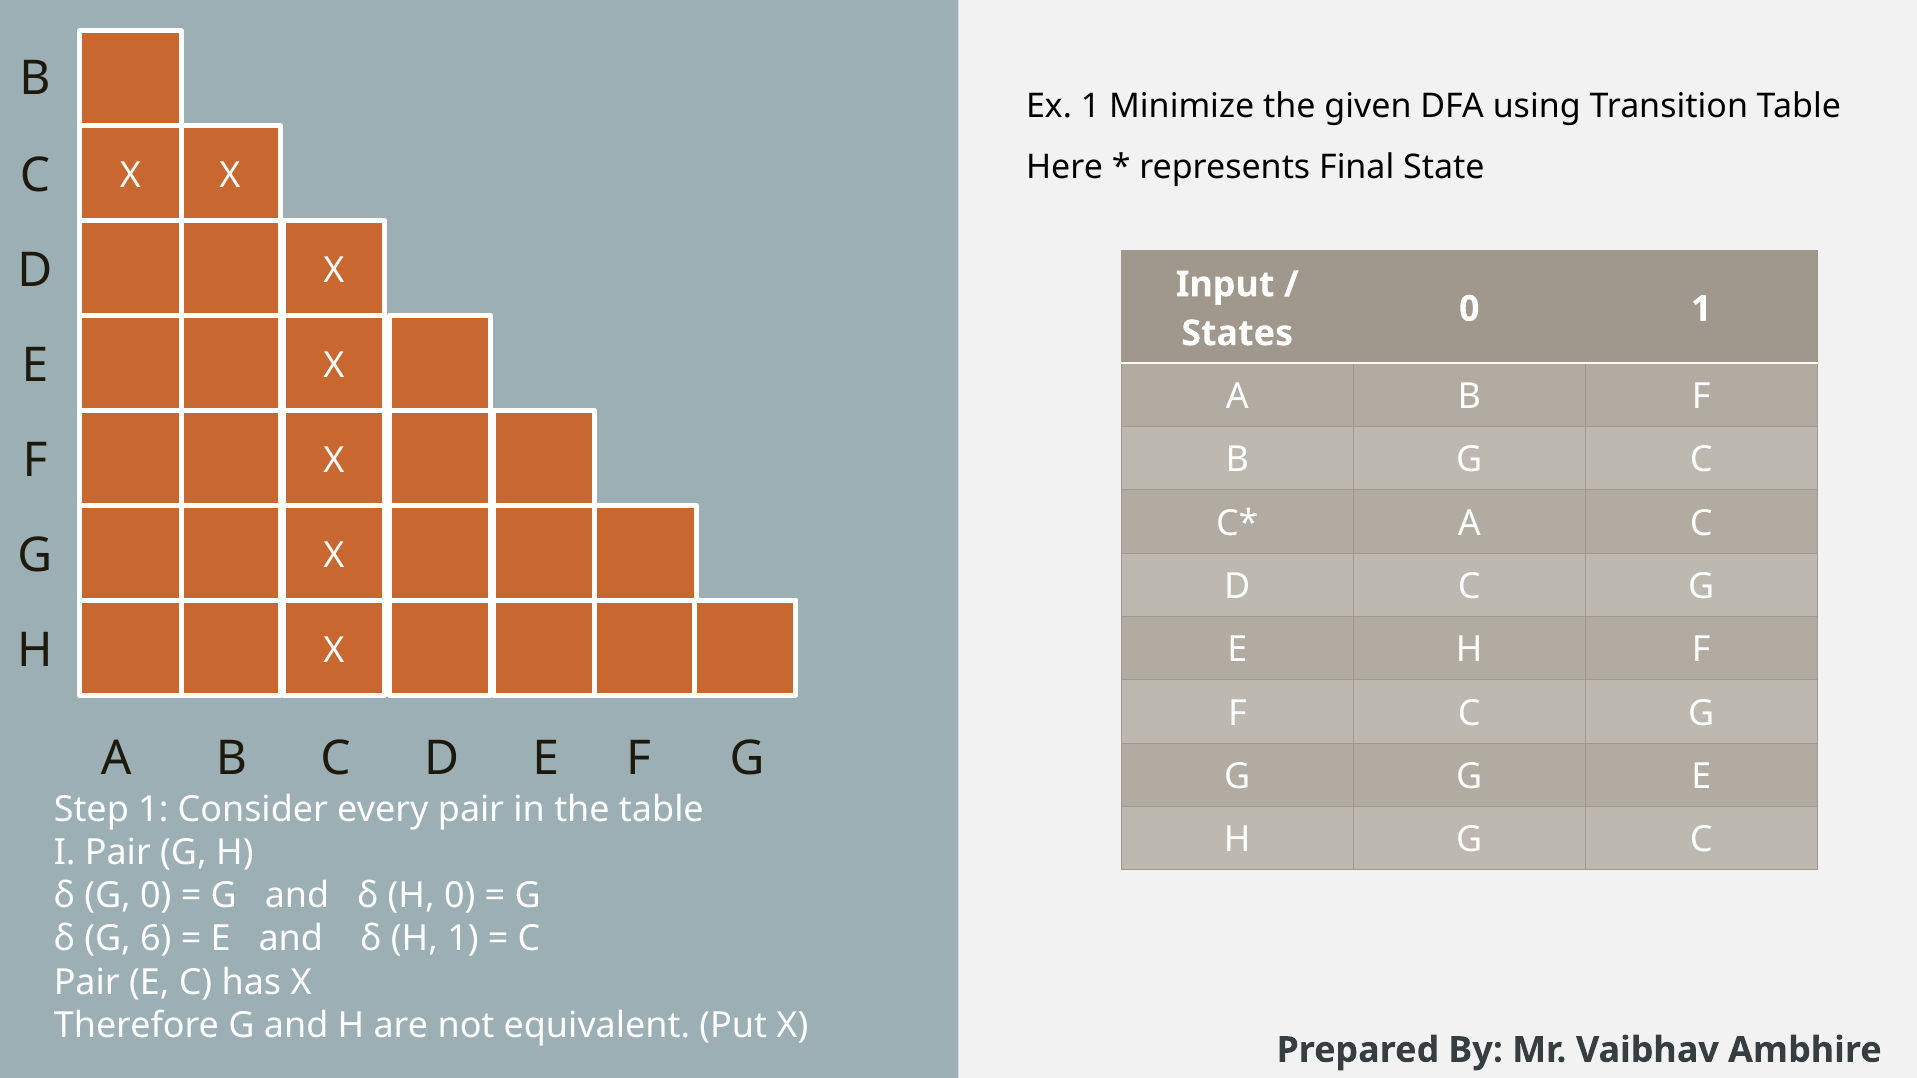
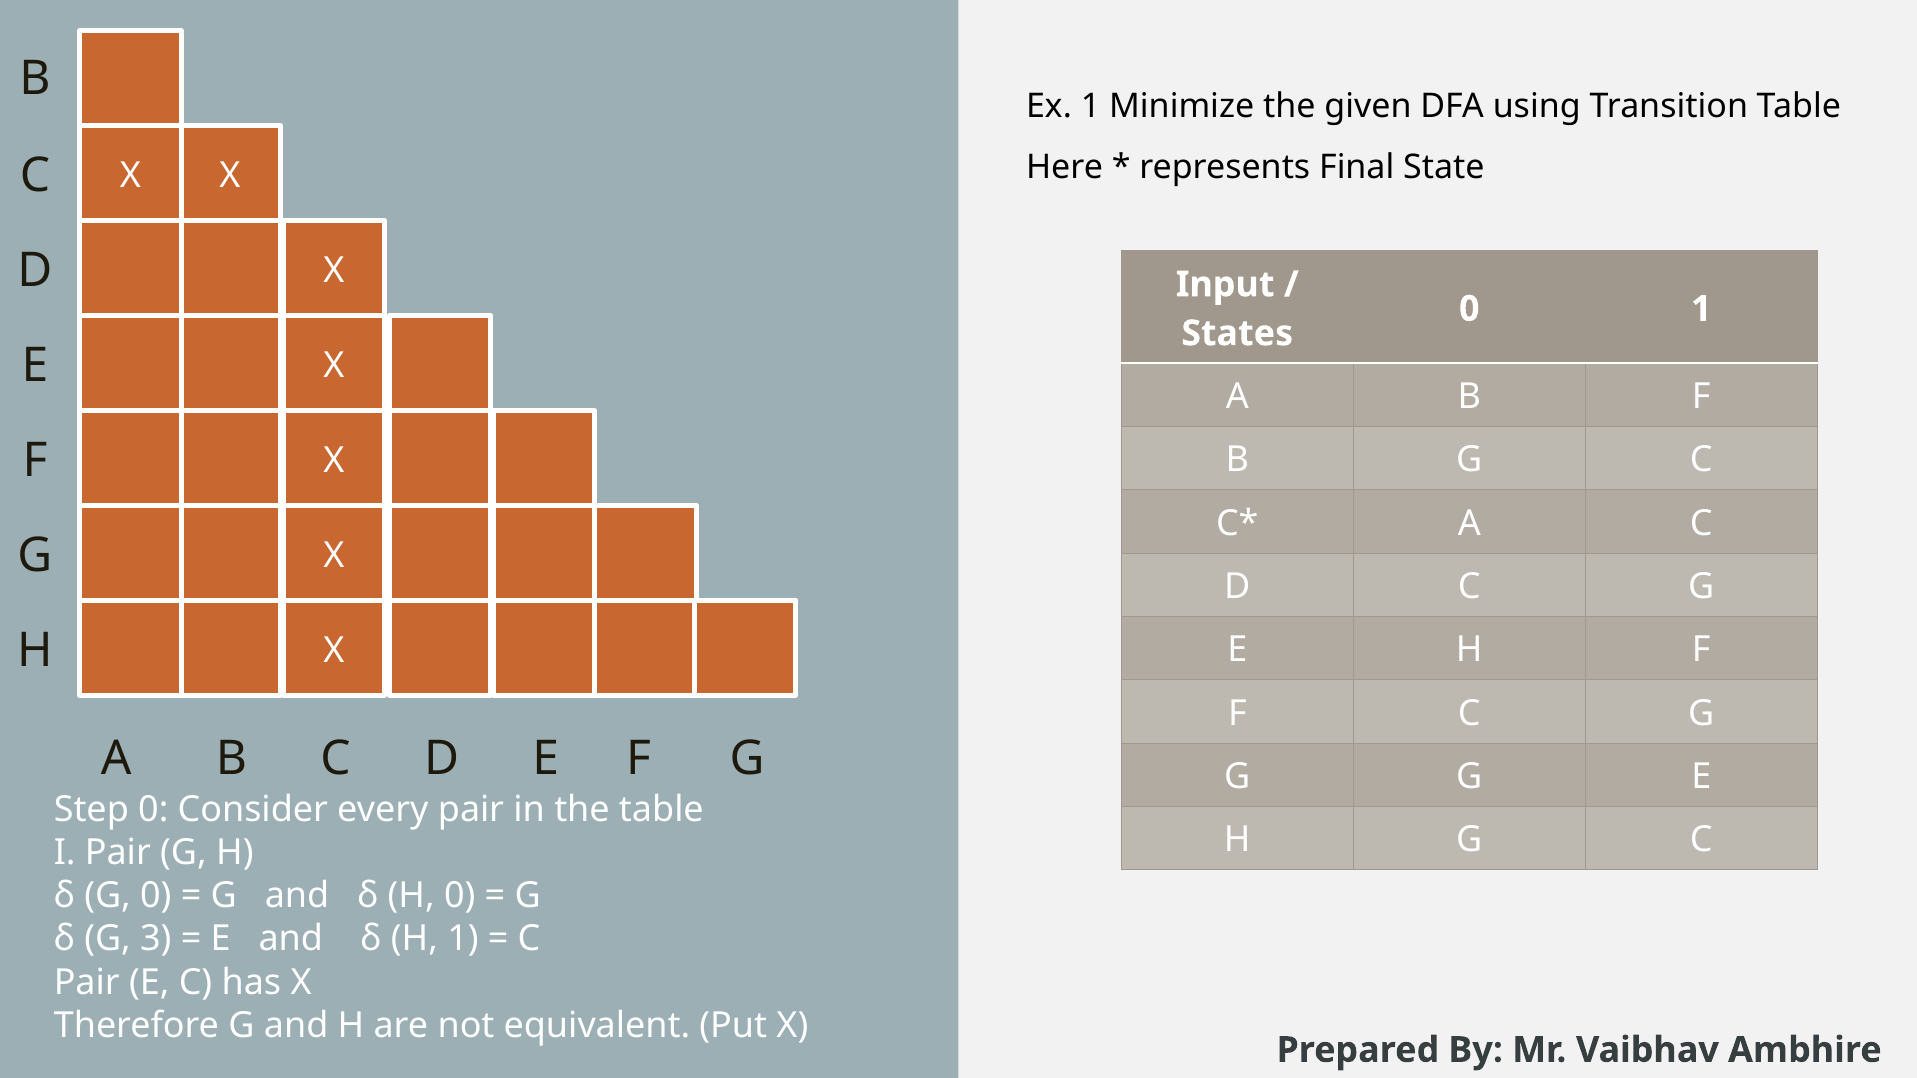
Step 1: 1 -> 0 (153, 810)
6: 6 -> 3 (156, 939)
